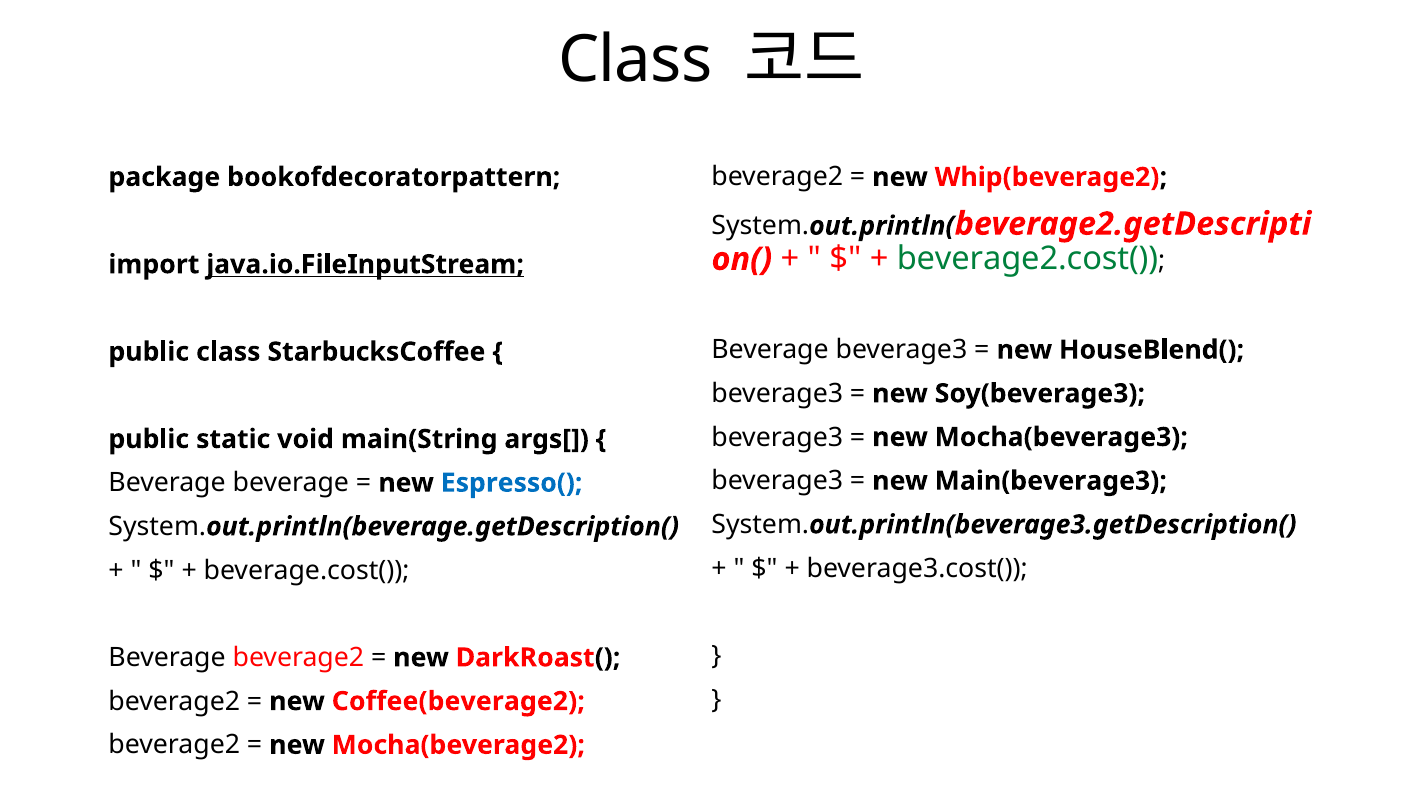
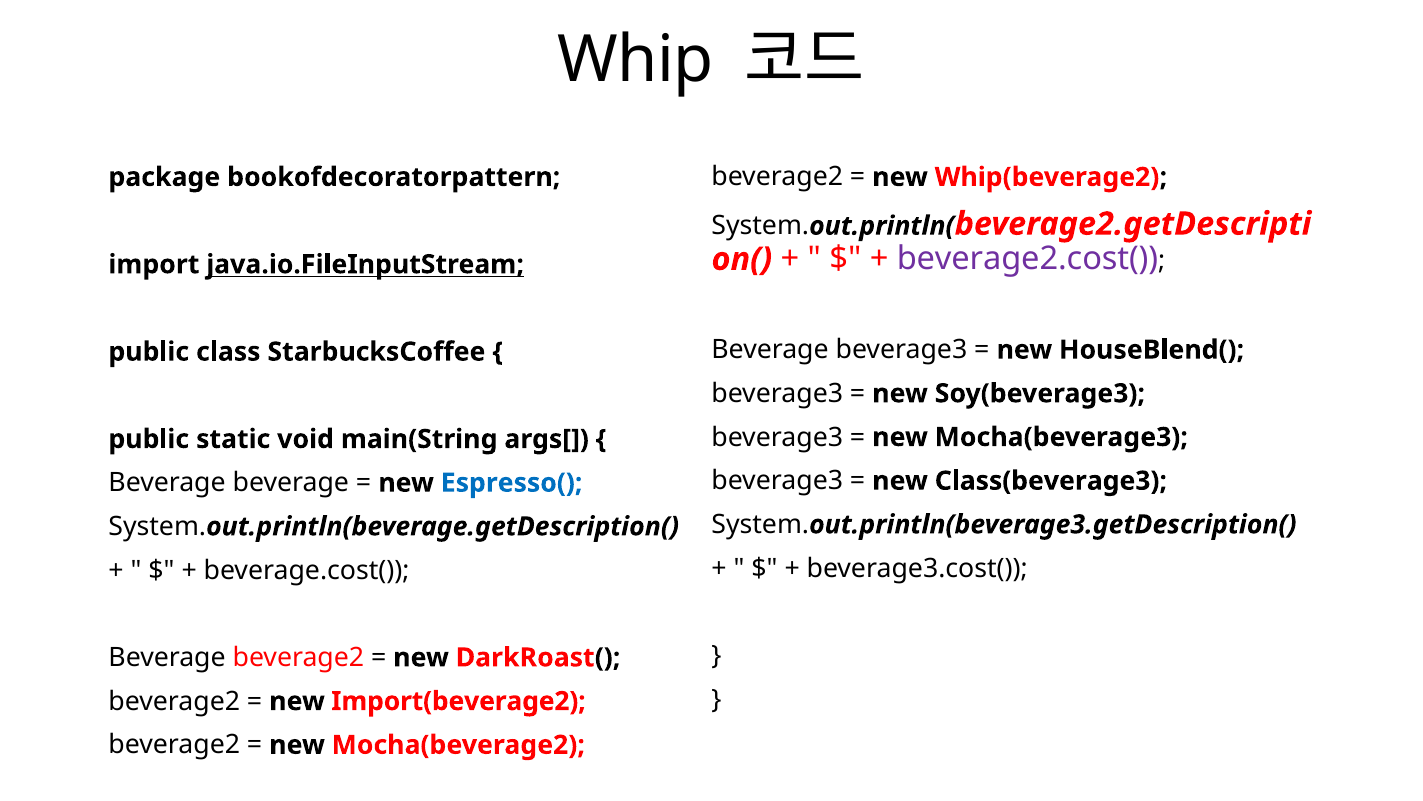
Class: Class -> Whip (635, 60)
beverage2.cost( colour: green -> purple (1027, 259)
Main(beverage3: Main(beverage3 -> Class(beverage3 (1051, 481)
Coffee(beverage2: Coffee(beverage2 -> Import(beverage2 (458, 701)
